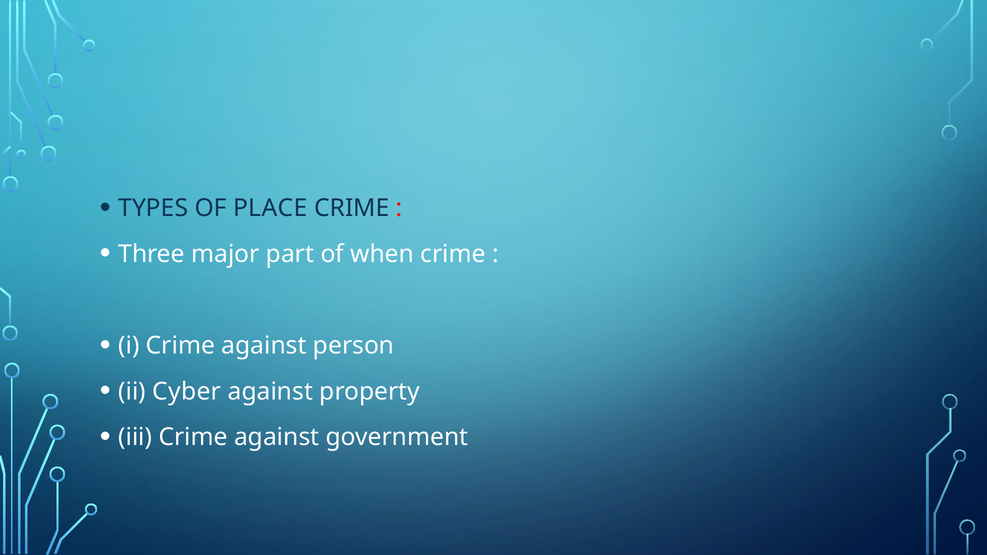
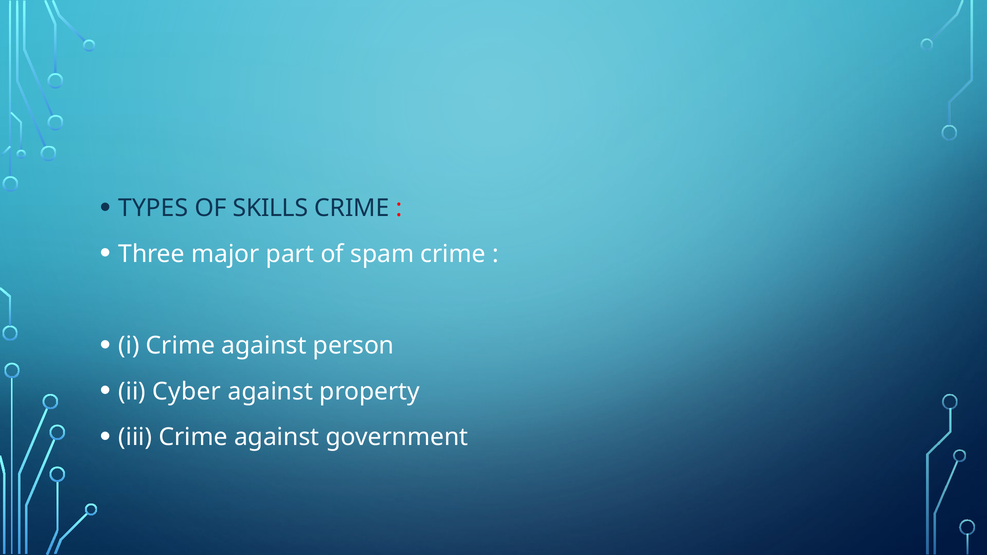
PLACE: PLACE -> SKILLS (271, 208)
when: when -> spam (382, 254)
